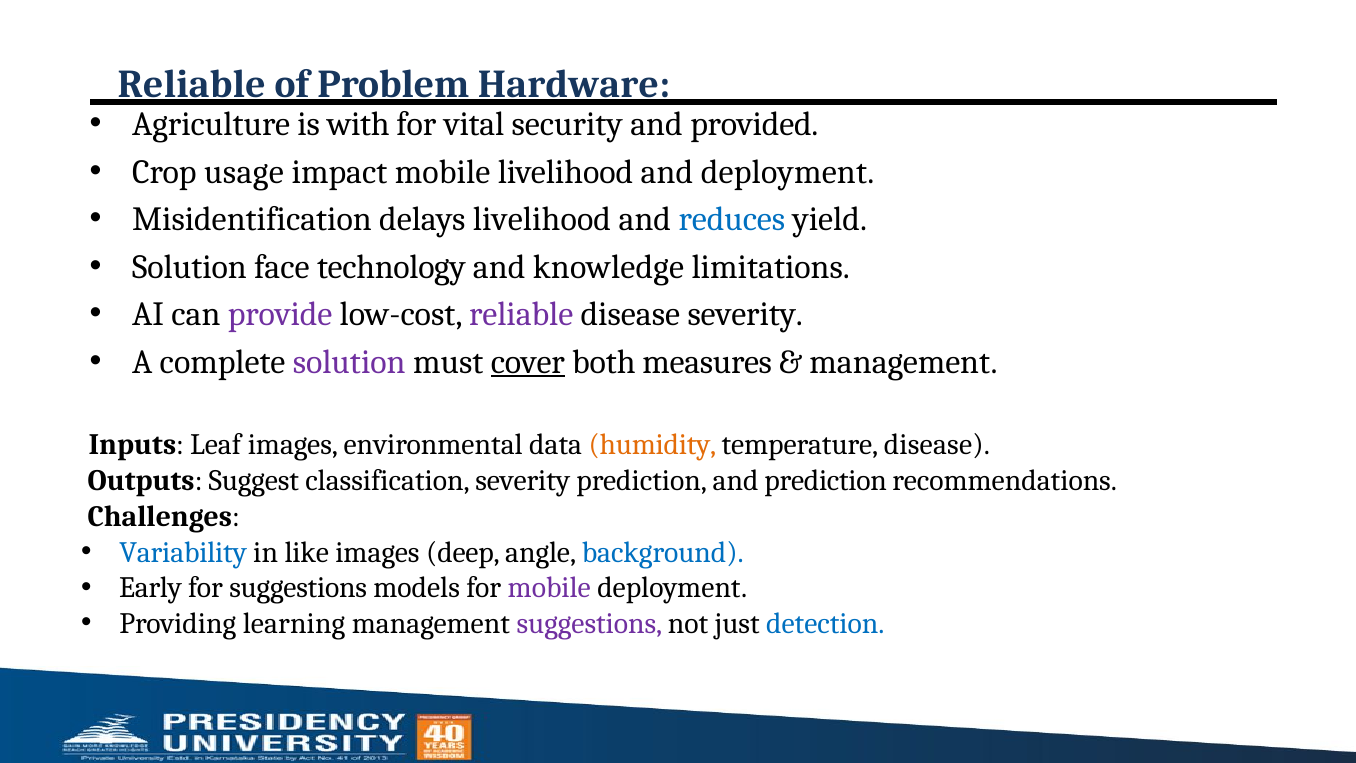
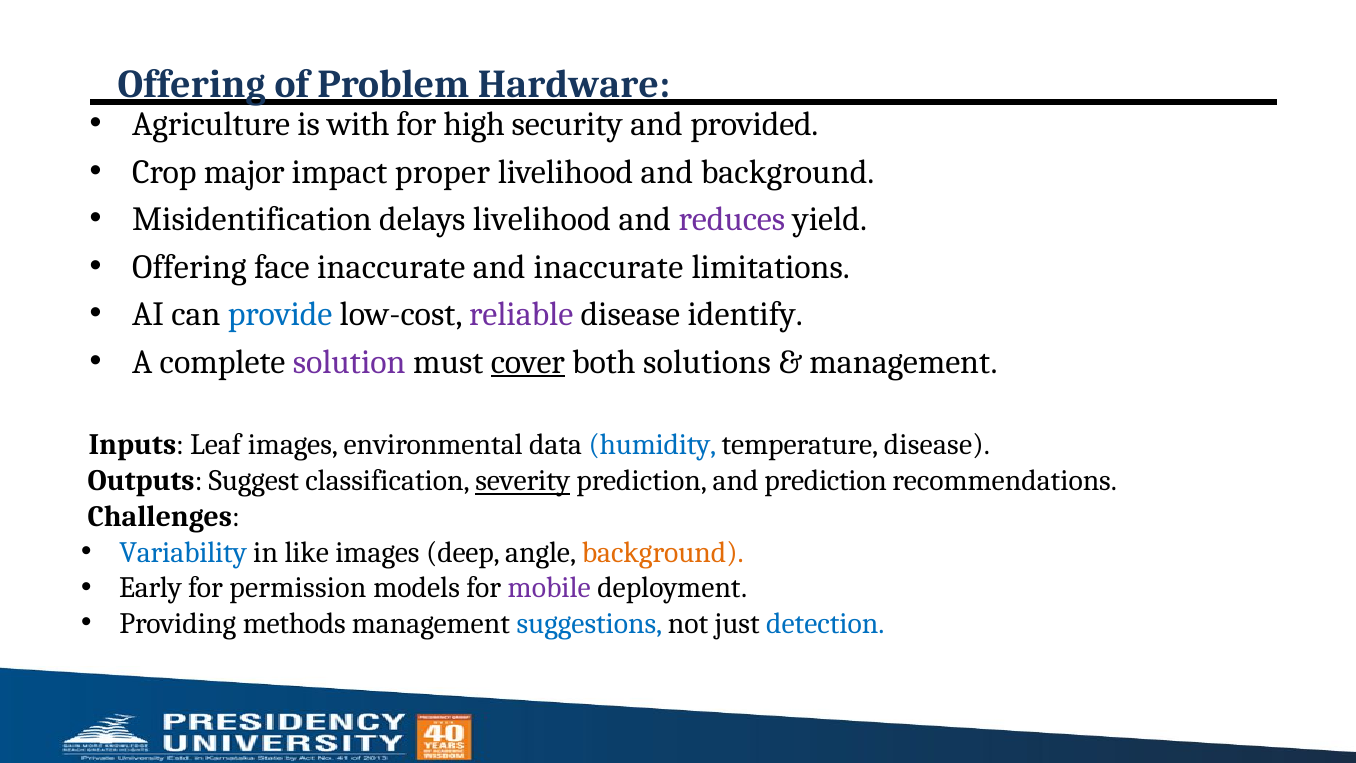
Reliable: Reliable -> Offering (192, 84)
vital: vital -> high (474, 125)
usage: usage -> major (244, 172)
impact mobile: mobile -> proper (442, 172)
and deployment: deployment -> background (788, 172)
reduces colour: blue -> purple (732, 219)
Solution: Solution -> Offering (189, 267)
face technology: technology -> inaccurate (391, 267)
and knowledge: knowledge -> inaccurate (608, 267)
provide colour: purple -> blue (280, 314)
disease severity: severity -> identify (745, 314)
measures: measures -> solutions (707, 362)
humidity colour: orange -> blue (652, 445)
severity underline: none -> present (523, 481)
background colour: blue -> orange (663, 552)
for suggestions: suggestions -> permission (298, 588)
learning: learning -> methods (294, 623)
suggestions colour: purple -> blue (589, 623)
